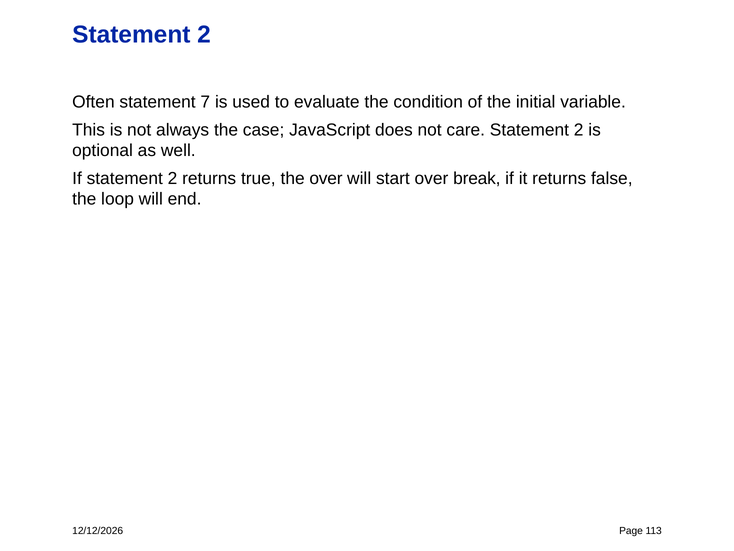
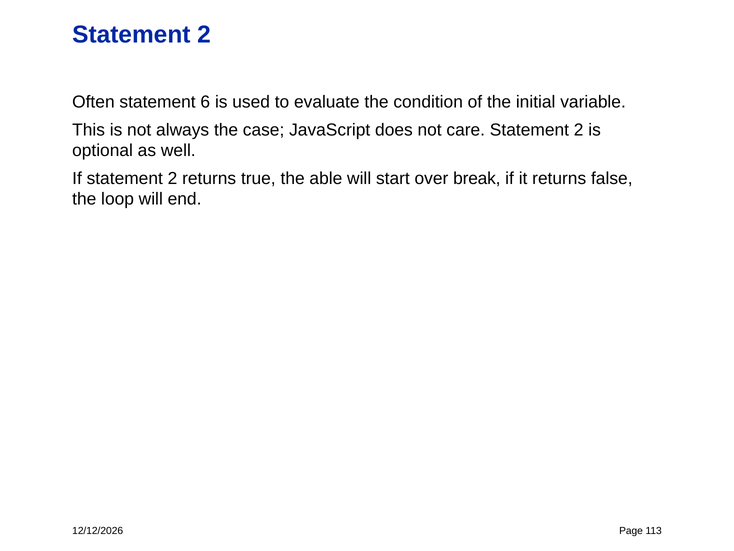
7: 7 -> 6 (205, 102)
the over: over -> able (326, 178)
